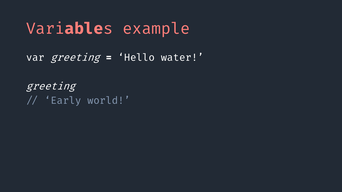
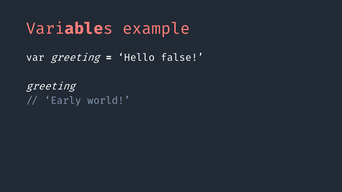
water: water -> false (182, 58)
